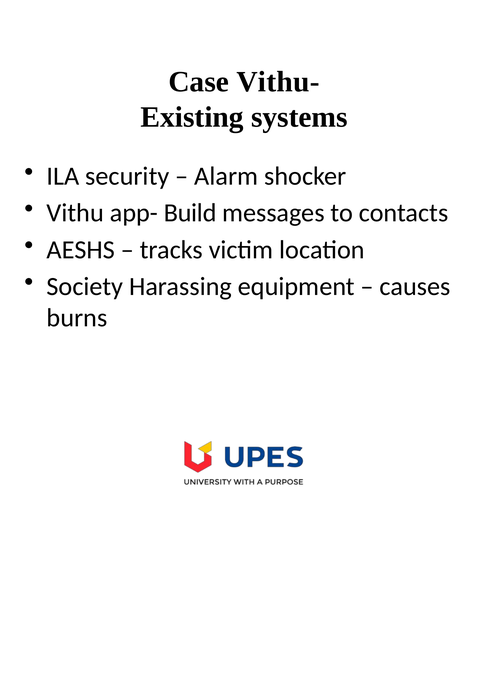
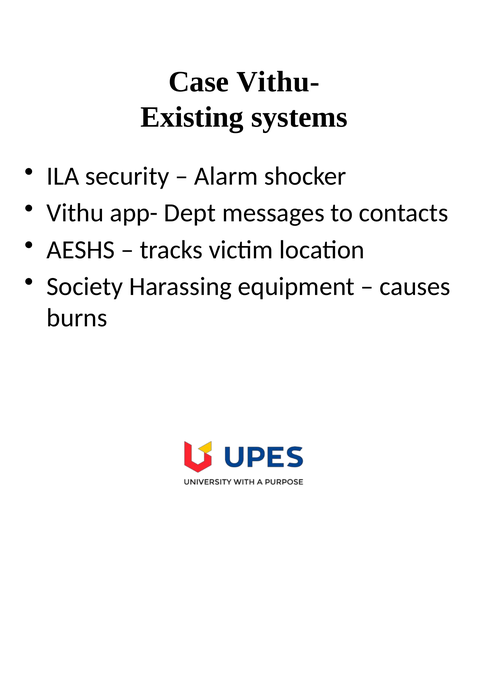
Build: Build -> Dept (190, 213)
